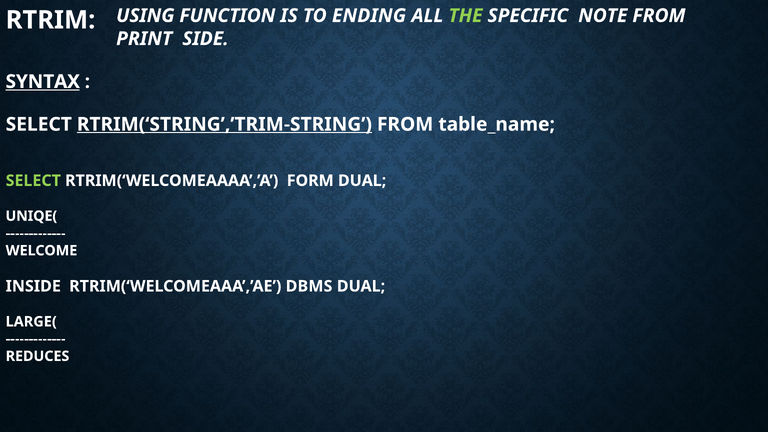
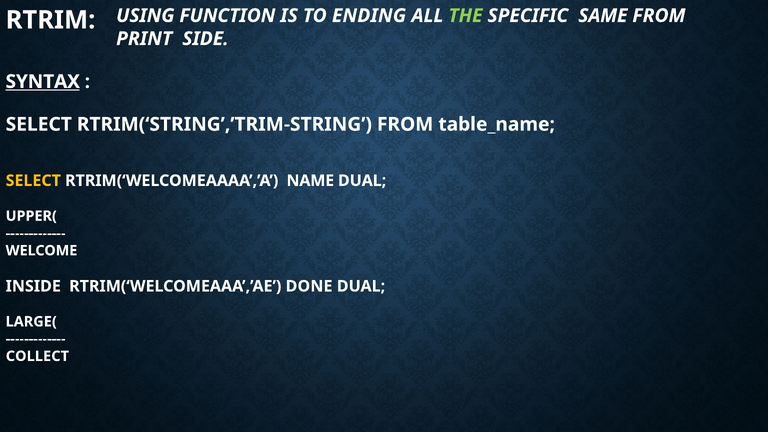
NOTE: NOTE -> SAME (603, 16)
RTRIM(‘STRING’,’TRIM-STRING underline: present -> none (224, 124)
SELECT colour: light green -> yellow (33, 181)
FORM: FORM -> NAME (310, 181)
UNIQE(: UNIQE( -> UPPER( (31, 216)
DBMS: DBMS -> DONE (309, 286)
REDUCES: REDUCES -> COLLECT (37, 356)
